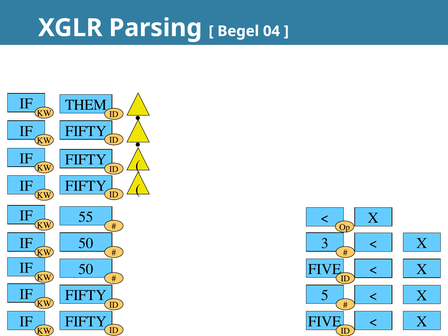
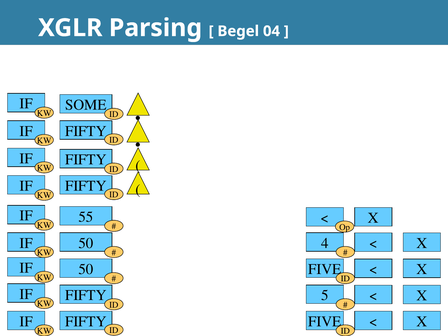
THEM: THEM -> SOME (86, 105)
3: 3 -> 4 (325, 243)
